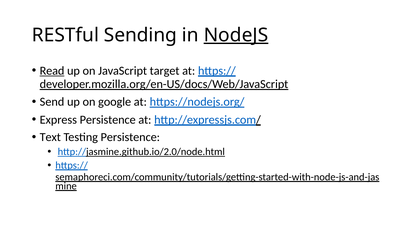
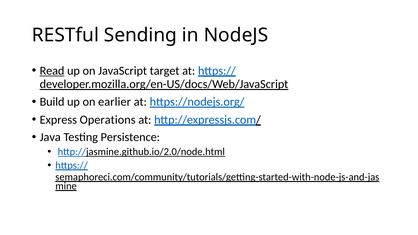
NodeJS underline: present -> none (236, 35)
Send: Send -> Build (52, 102)
google: google -> earlier (115, 102)
Express Persistence: Persistence -> Operations (108, 120)
Text: Text -> Java (50, 137)
